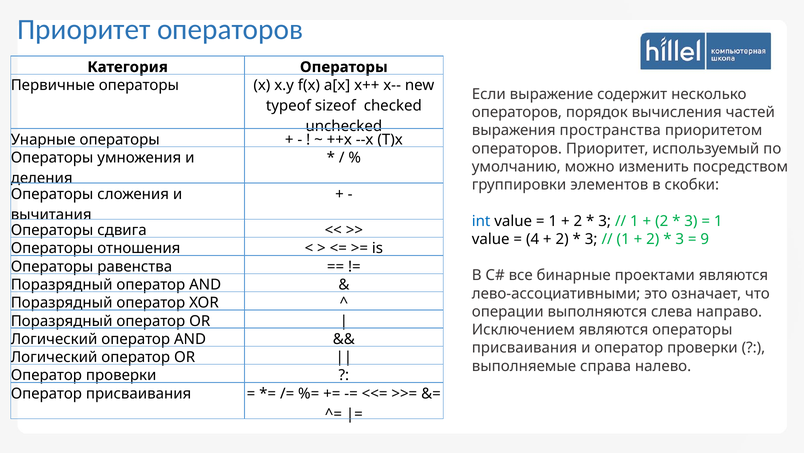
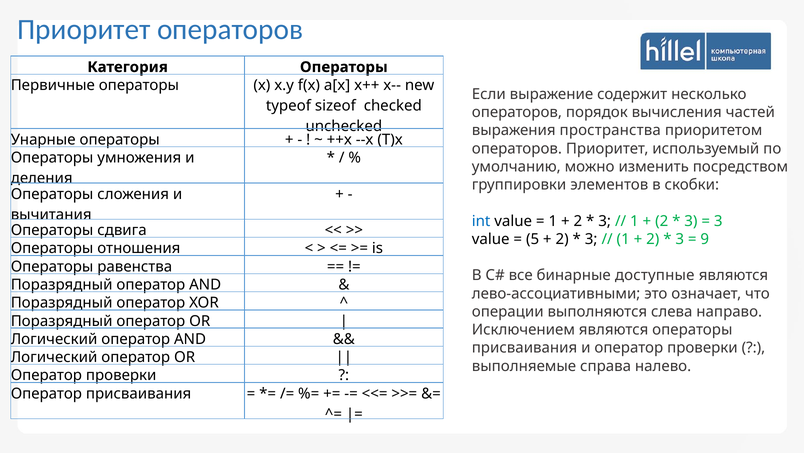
1: 1 -> 3 (718, 221)
4: 4 -> 5 (533, 239)
проектами: проектами -> доступные (655, 275)
